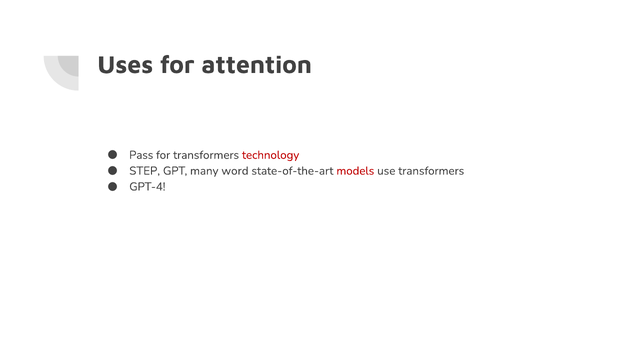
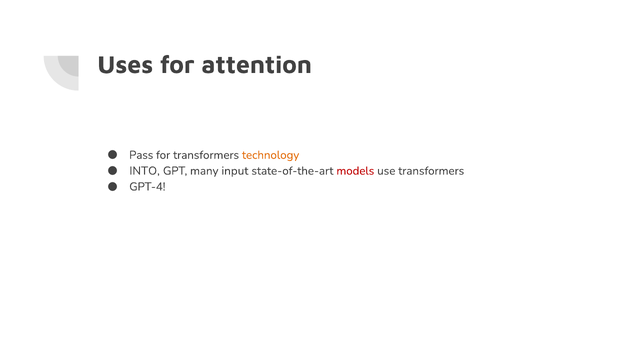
technology colour: red -> orange (271, 155)
STEP: STEP -> INTO (145, 171)
word: word -> input (235, 171)
